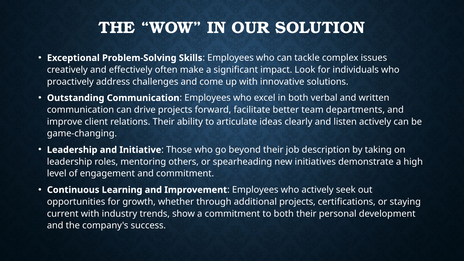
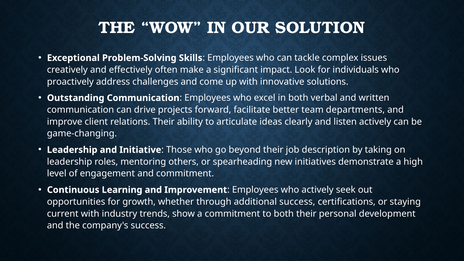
additional projects: projects -> success (297, 202)
